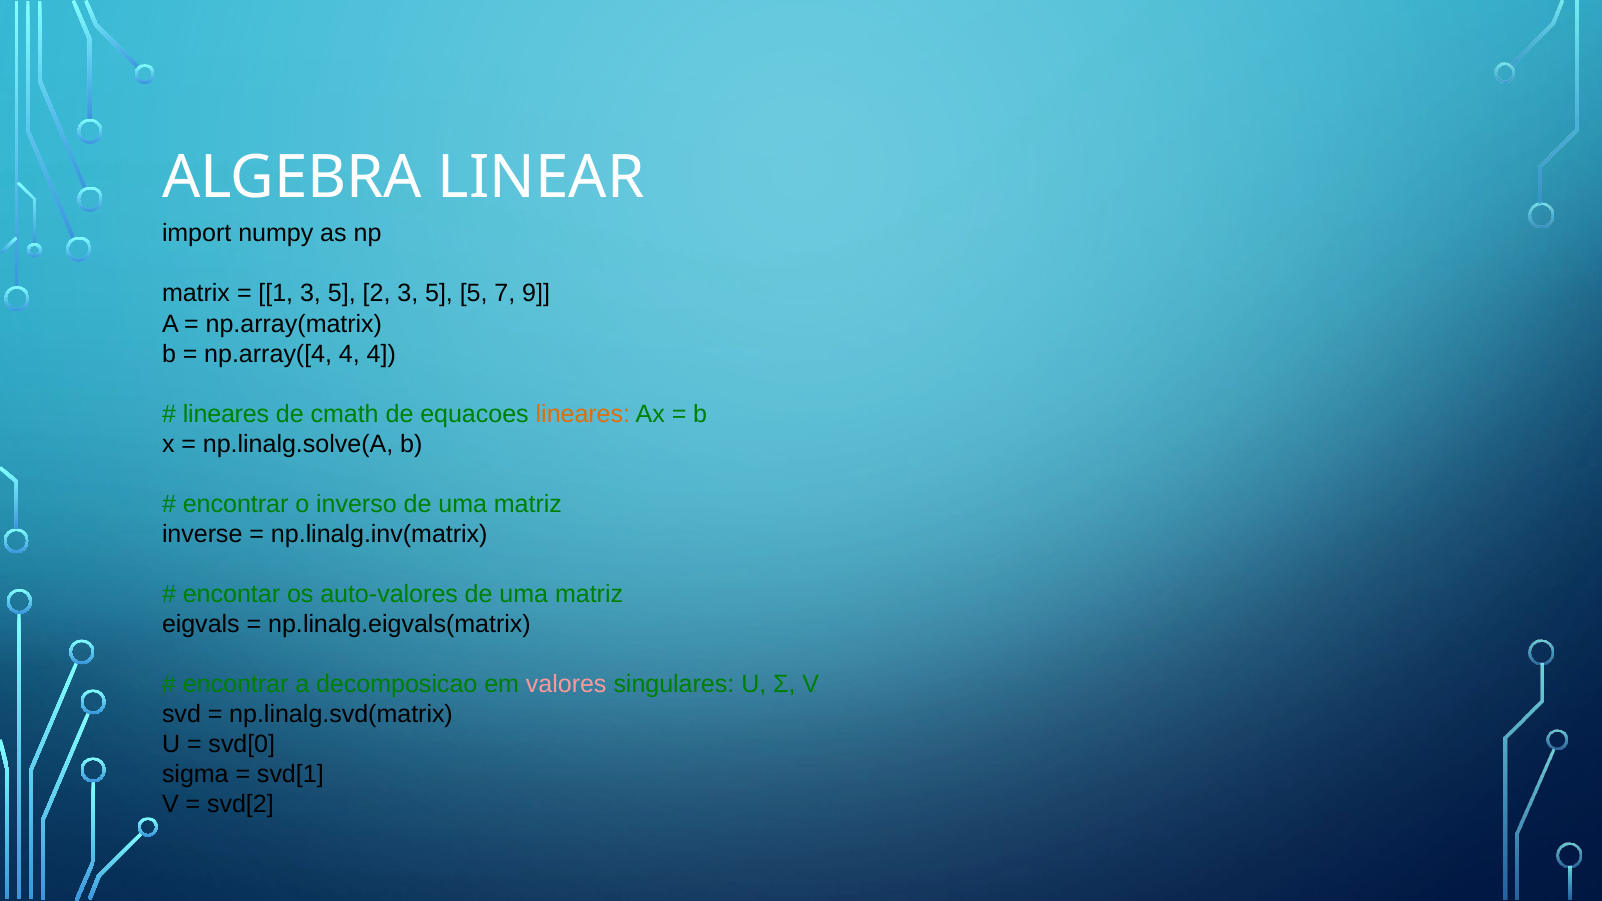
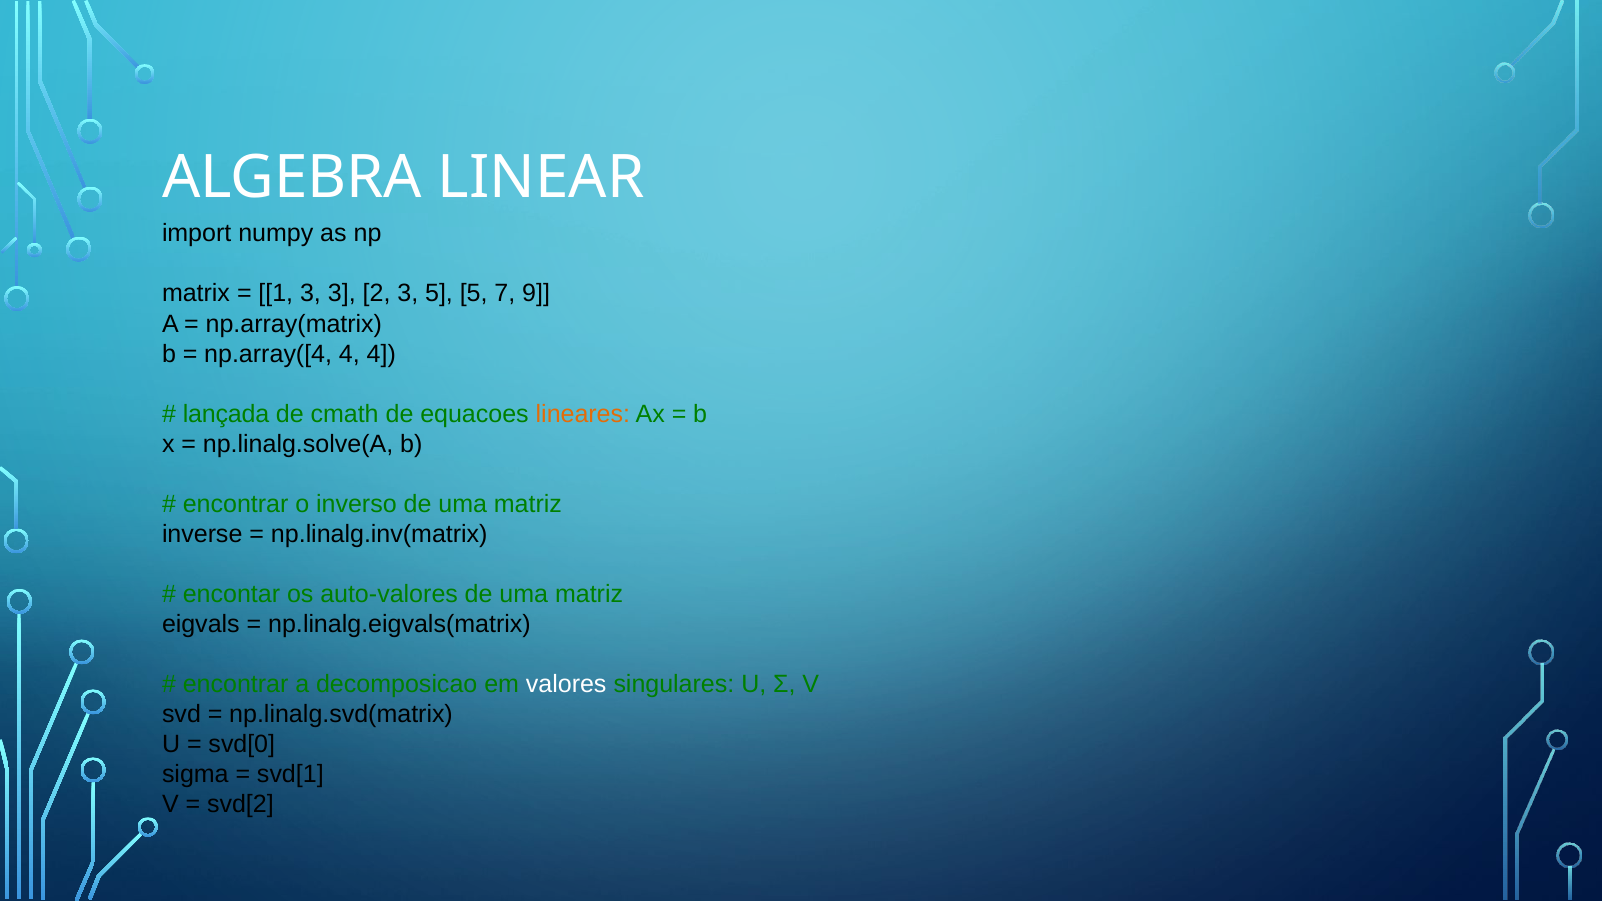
1 3 5: 5 -> 3 (342, 294)
lineares: lineares -> lançada (226, 414)
valores colour: pink -> white (566, 684)
